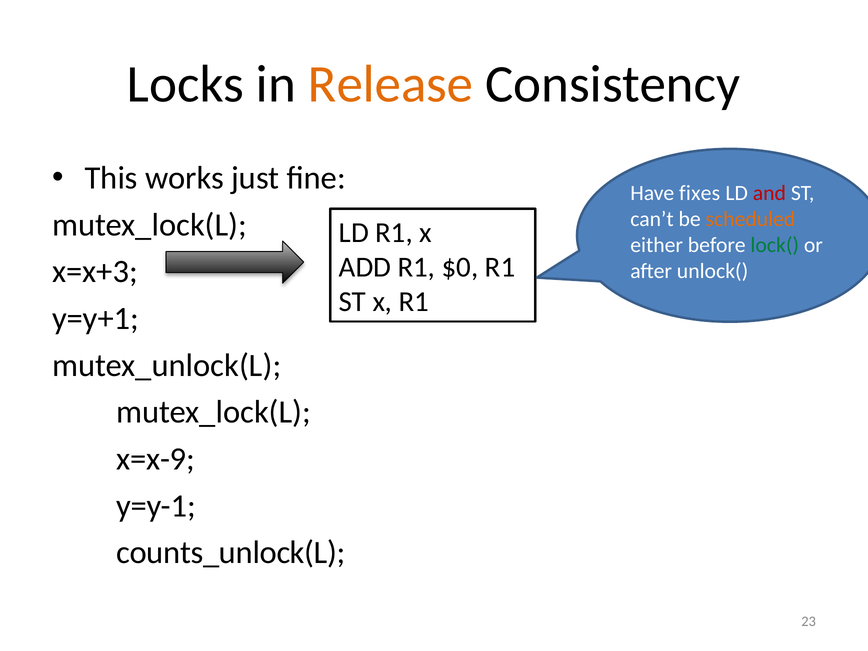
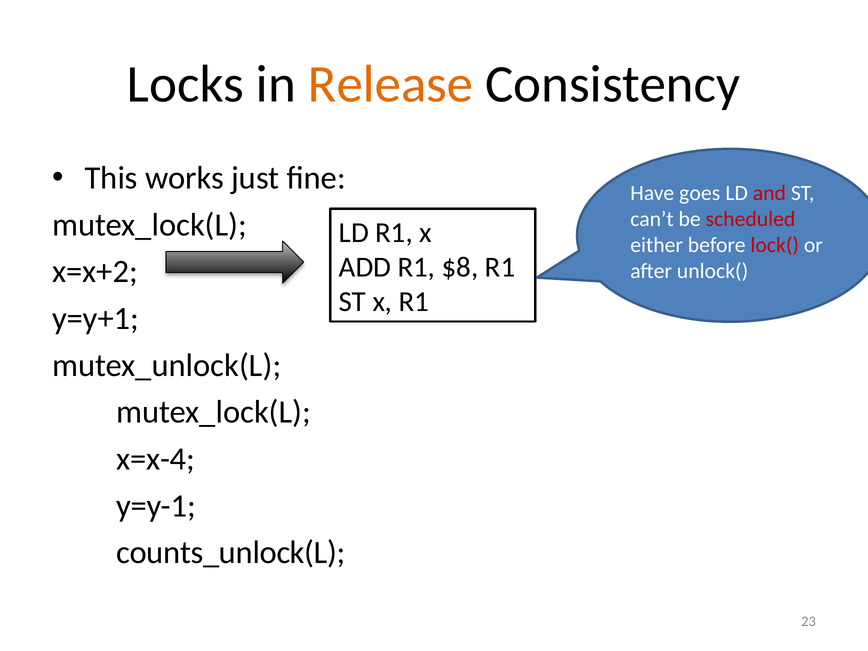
fixes: fixes -> goes (700, 193)
scheduled colour: orange -> red (750, 219)
lock( colour: green -> red (775, 245)
$0: $0 -> $8 (460, 267)
x=x+3: x=x+3 -> x=x+2 (95, 272)
x=x-9: x=x-9 -> x=x-4 (156, 459)
